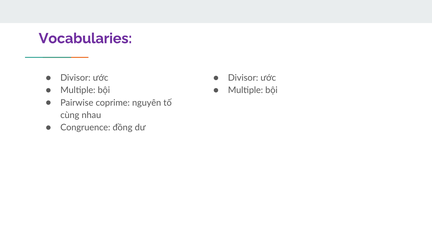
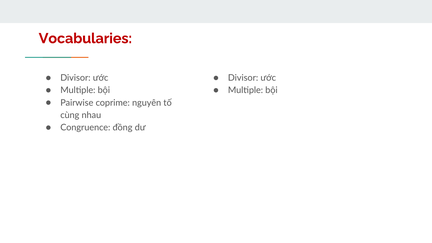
Vocabularies colour: purple -> red (85, 38)
